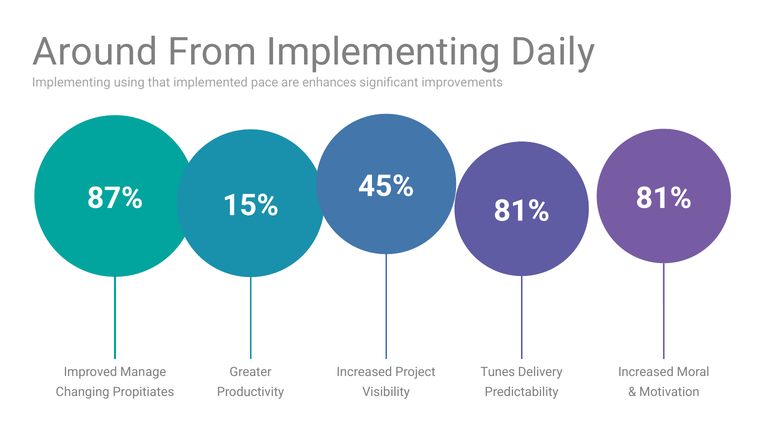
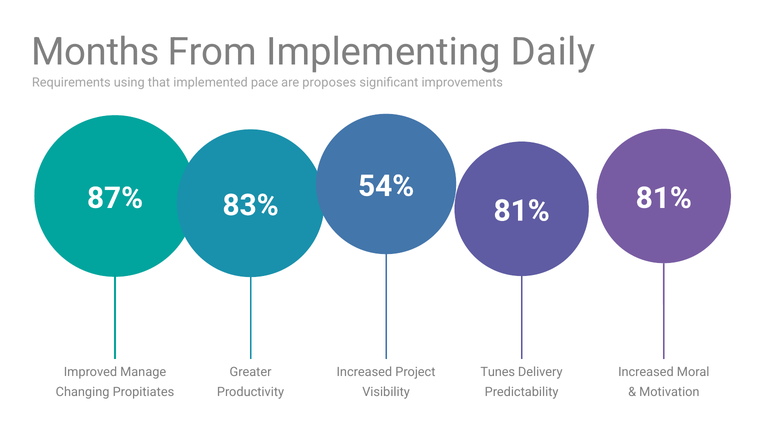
Around: Around -> Months (95, 52)
Implementing: Implementing -> Requirements (71, 82)
enhances: enhances -> proposes (329, 82)
45%: 45% -> 54% (386, 186)
15%: 15% -> 83% (251, 205)
